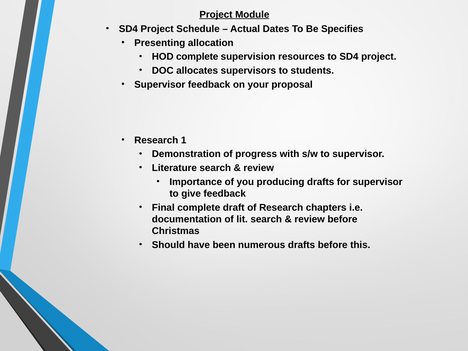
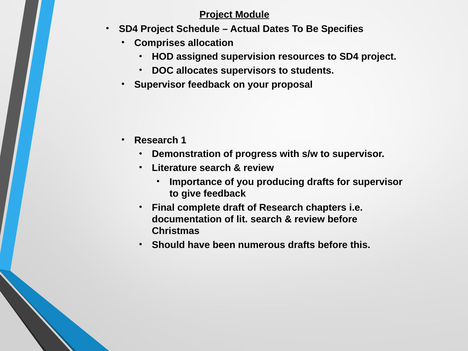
Presenting: Presenting -> Comprises (160, 43)
HOD complete: complete -> assigned (197, 57)
